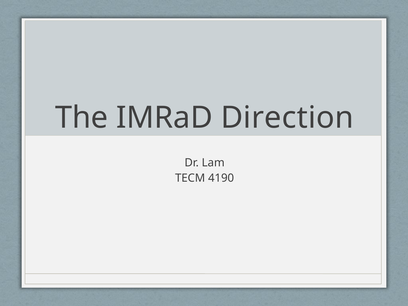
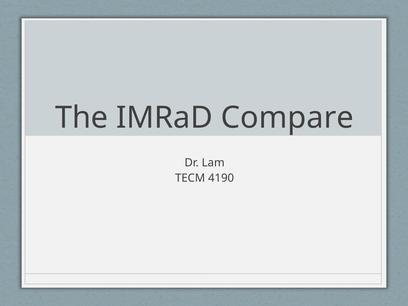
Direction: Direction -> Compare (287, 118)
